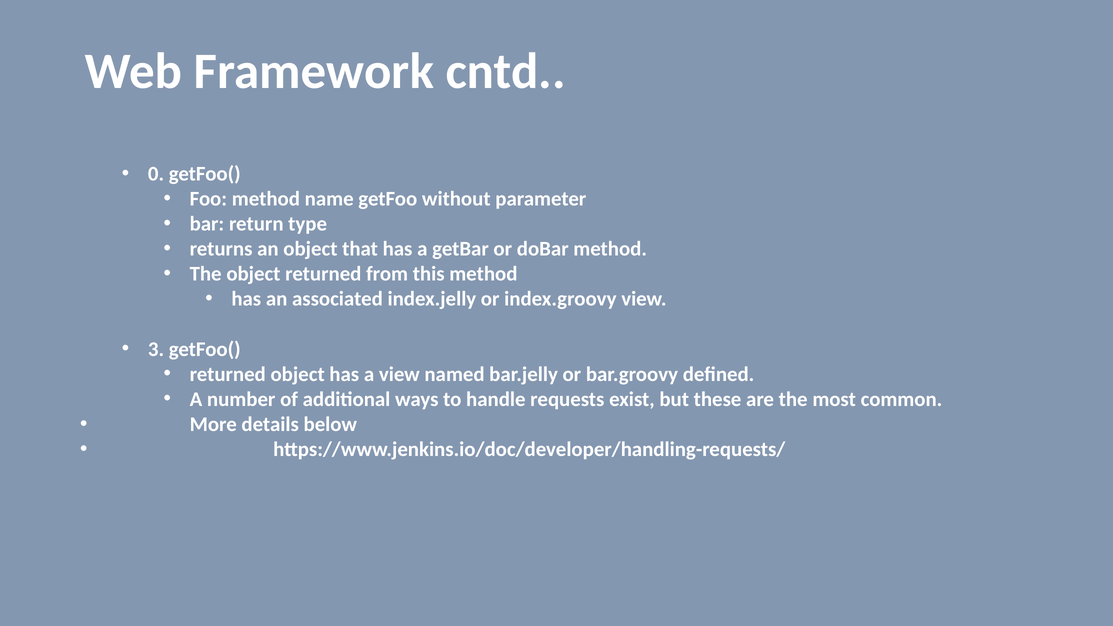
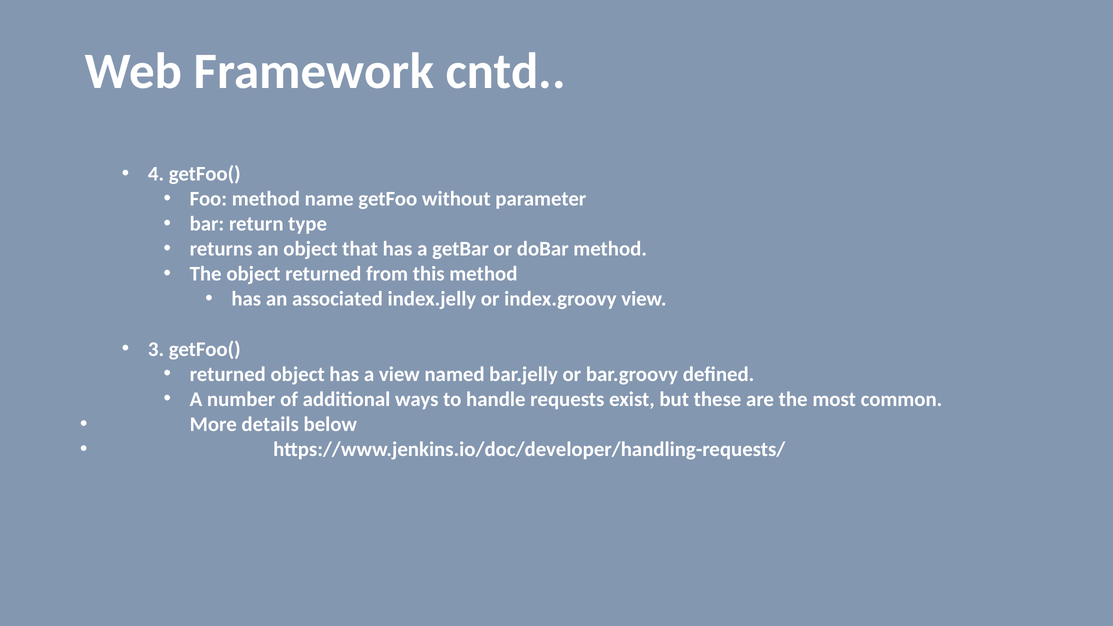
0: 0 -> 4 (156, 174)
